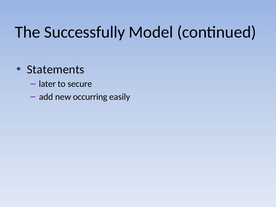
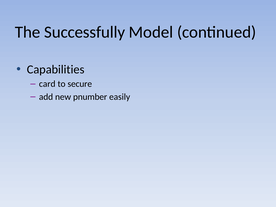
Statements: Statements -> Capabilities (56, 69)
later: later -> card (47, 84)
occurring: occurring -> pnumber (90, 97)
